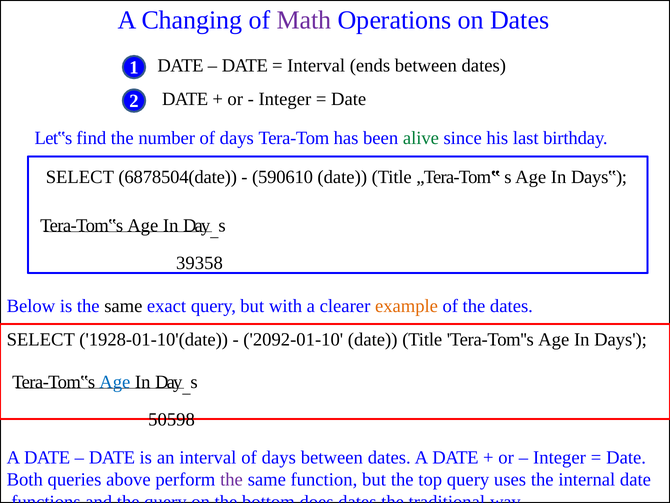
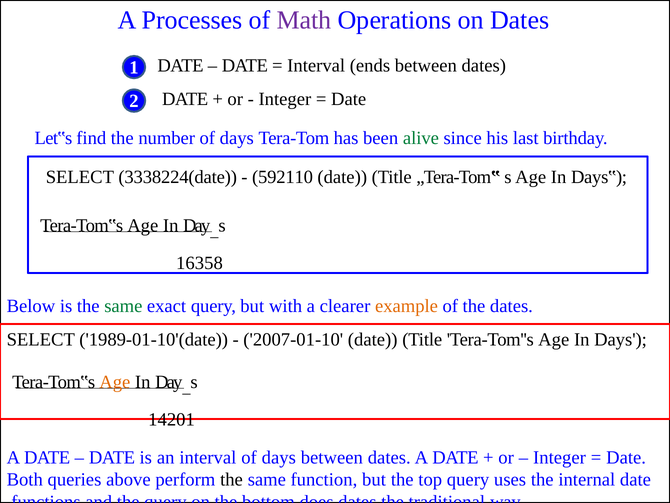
Changing: Changing -> Processes (192, 20)
6878504(date: 6878504(date -> 3338224(date (178, 177)
590610: 590610 -> 592110 (283, 177)
39358: 39358 -> 16358 (199, 263)
same colour: black -> green (123, 306)
1928-01-10'(date: 1928-01-10'(date -> 1989-01-10'(date (154, 339)
2092-01-10: 2092-01-10 -> 2007-01-10 (293, 339)
Age colour: blue -> orange (115, 382)
50598: 50598 -> 14201 (172, 419)
the colour: purple -> black (231, 479)
